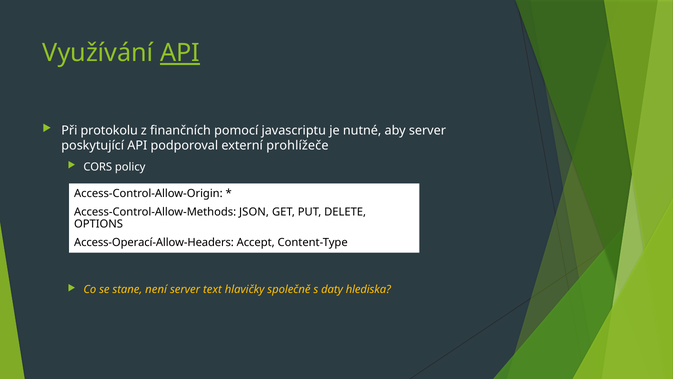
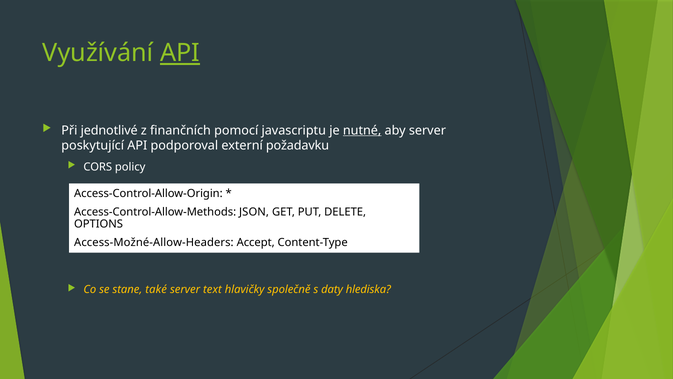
protokolu: protokolu -> jednotlivé (109, 130)
nutné underline: none -> present (362, 130)
prohlížeče: prohlížeče -> požadavku (298, 145)
Access-Operací-Allow-Headers: Access-Operací-Allow-Headers -> Access-Možné-Allow-Headers (154, 242)
není: není -> také (156, 289)
